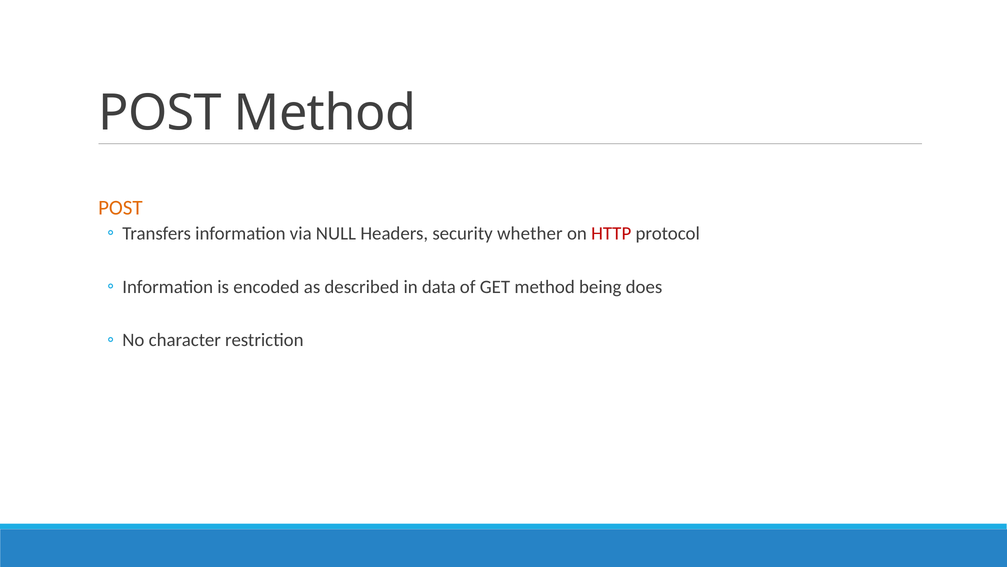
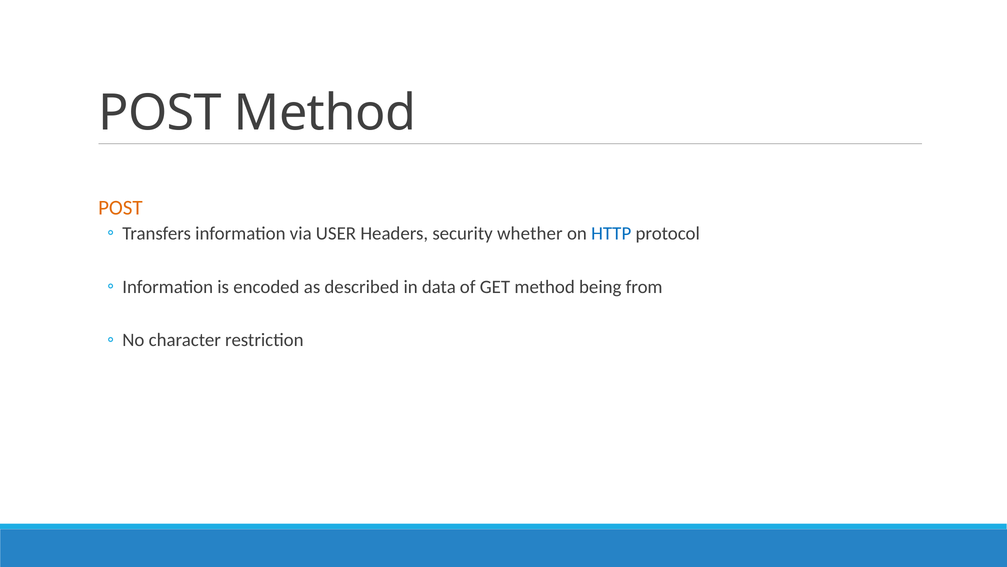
NULL: NULL -> USER (336, 233)
HTTP colour: red -> blue (611, 233)
does: does -> from (644, 287)
